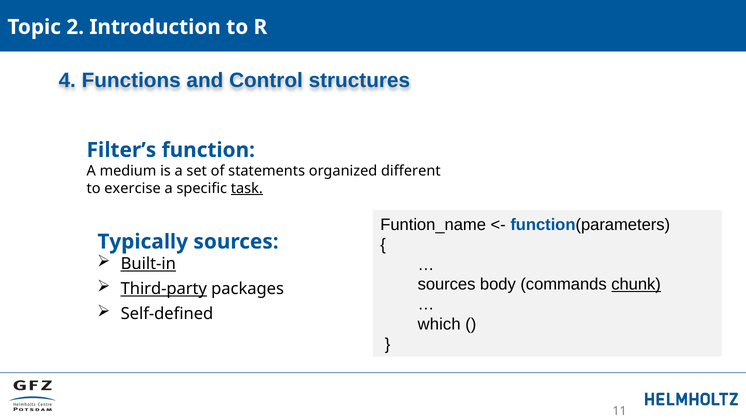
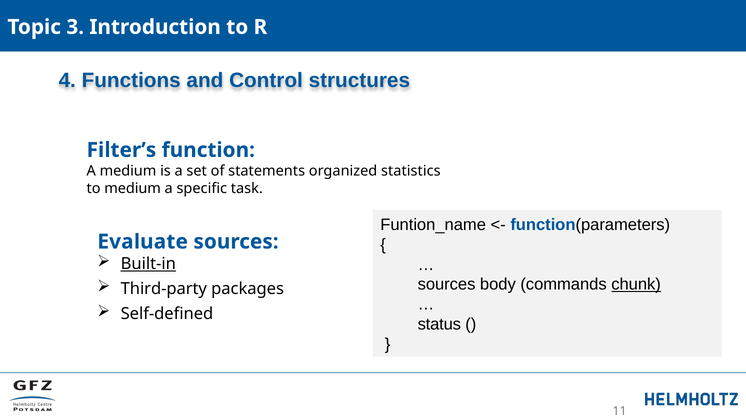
2: 2 -> 3 (75, 27)
different: different -> statistics (411, 171)
to exercise: exercise -> medium (133, 188)
task underline: present -> none (247, 188)
Typically: Typically -> Evaluate (143, 241)
Third-party underline: present -> none (164, 289)
which: which -> status (439, 324)
